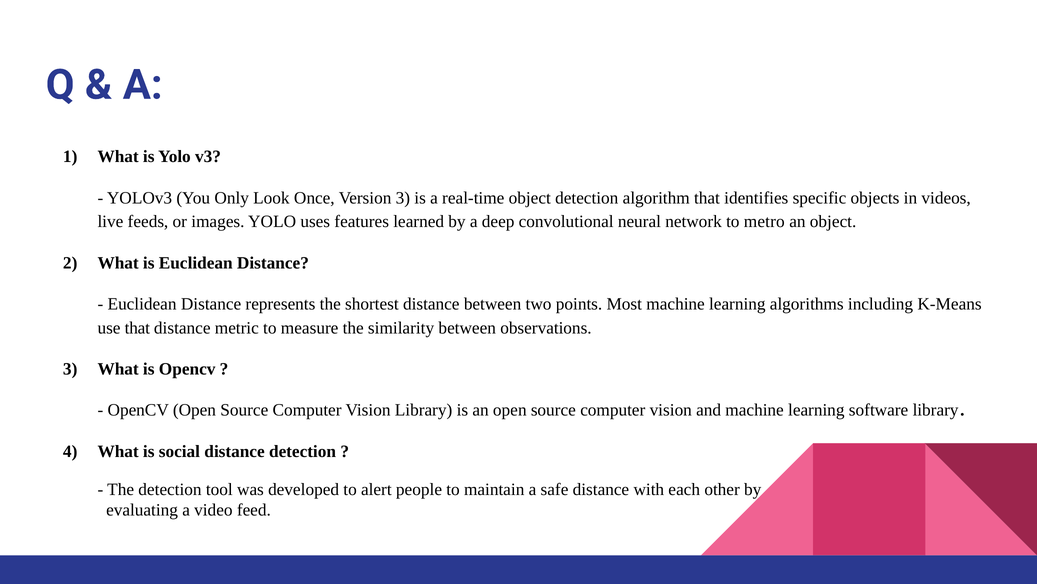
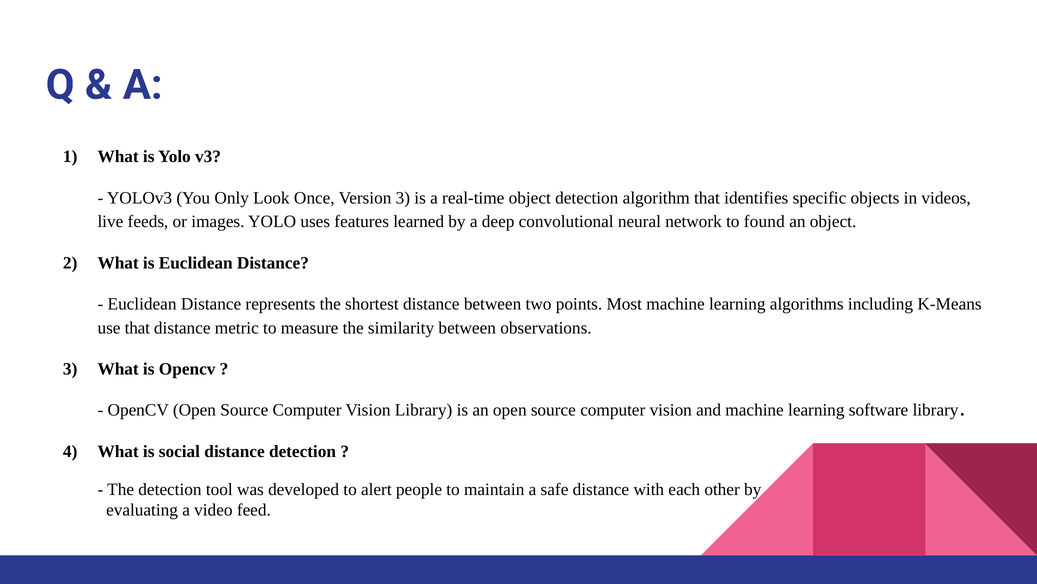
metro: metro -> found (764, 222)
